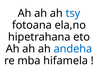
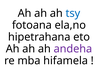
andeha colour: blue -> purple (73, 48)
